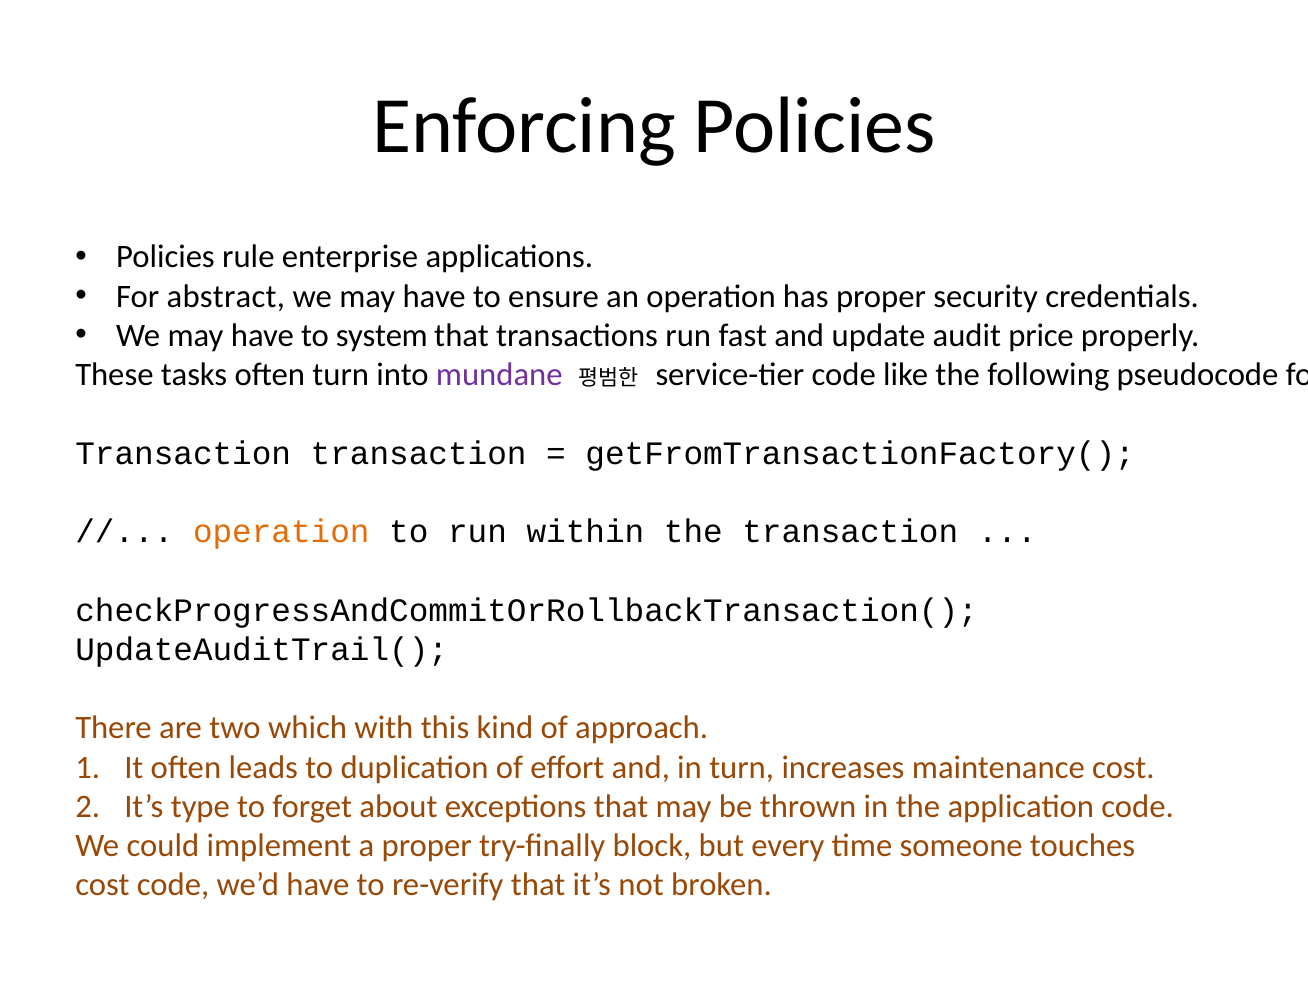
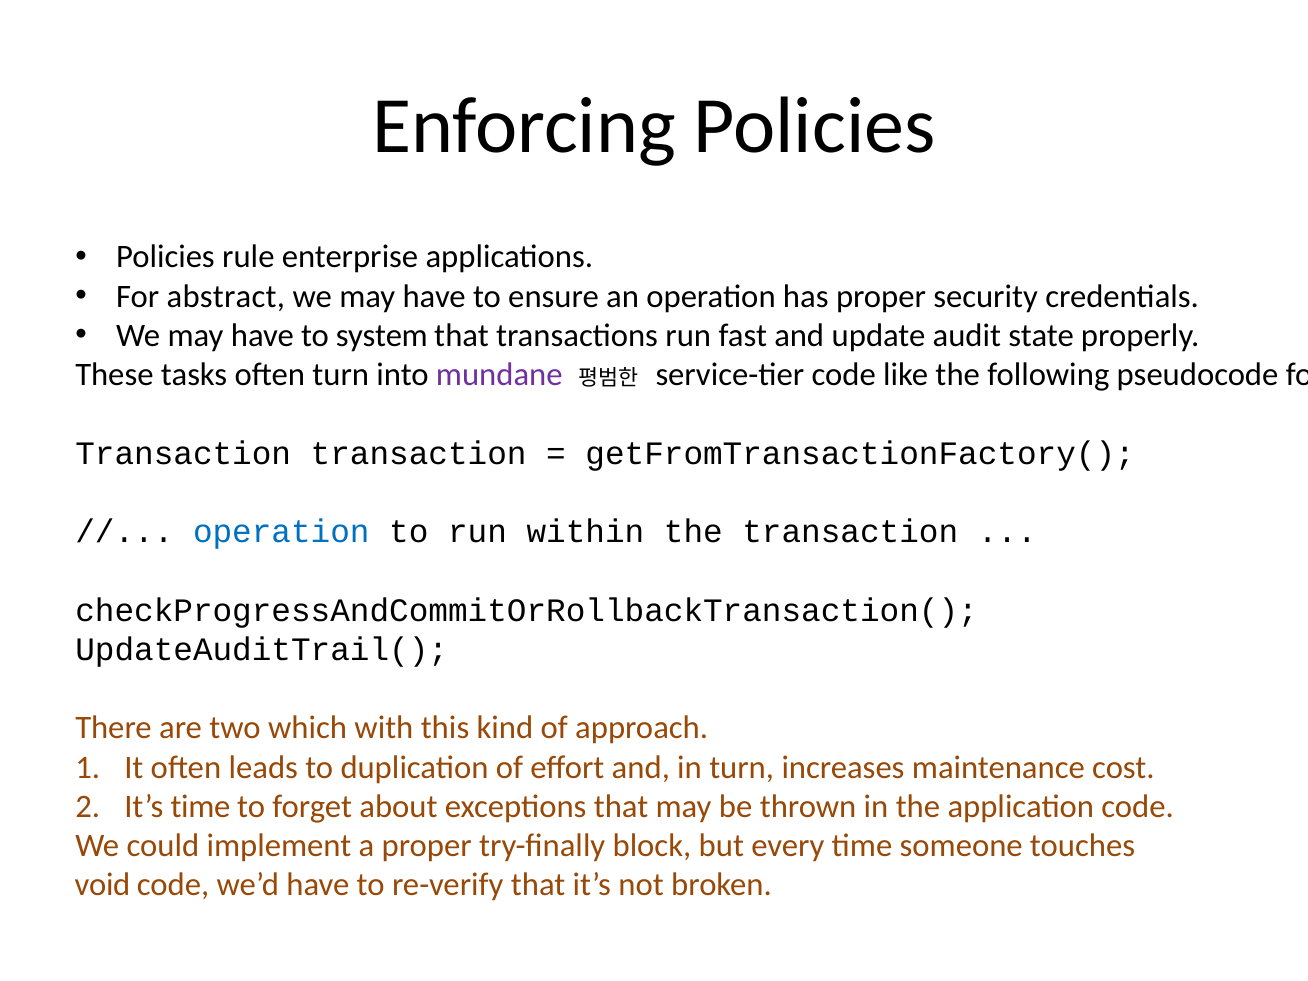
price: price -> state (1041, 336)
operation colour: orange -> blue (281, 532)
It’s type: type -> time (200, 807)
cost: cost -> void (103, 885)
